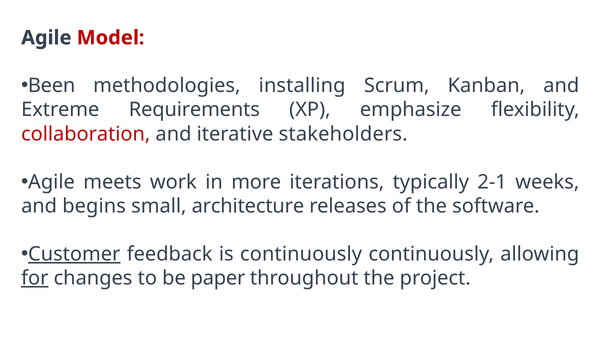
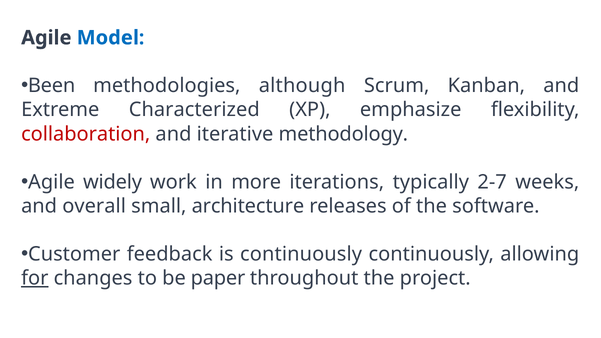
Model colour: red -> blue (111, 38)
installing: installing -> although (302, 86)
Requirements: Requirements -> Characterized (194, 110)
stakeholders: stakeholders -> methodology (343, 134)
meets: meets -> widely (113, 182)
2-1: 2-1 -> 2-7 (492, 182)
begins: begins -> overall (94, 206)
Customer underline: present -> none (74, 254)
